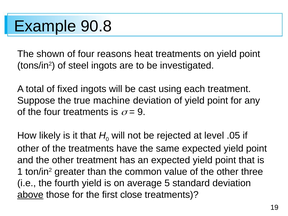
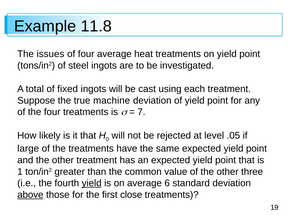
90.8: 90.8 -> 11.8 (96, 26)
shown: shown -> issues (50, 54)
four reasons: reasons -> average (114, 54)
9: 9 -> 7 (141, 112)
other: other -> large (28, 149)
yield underline: none -> present (92, 183)
5: 5 -> 6 (167, 183)
